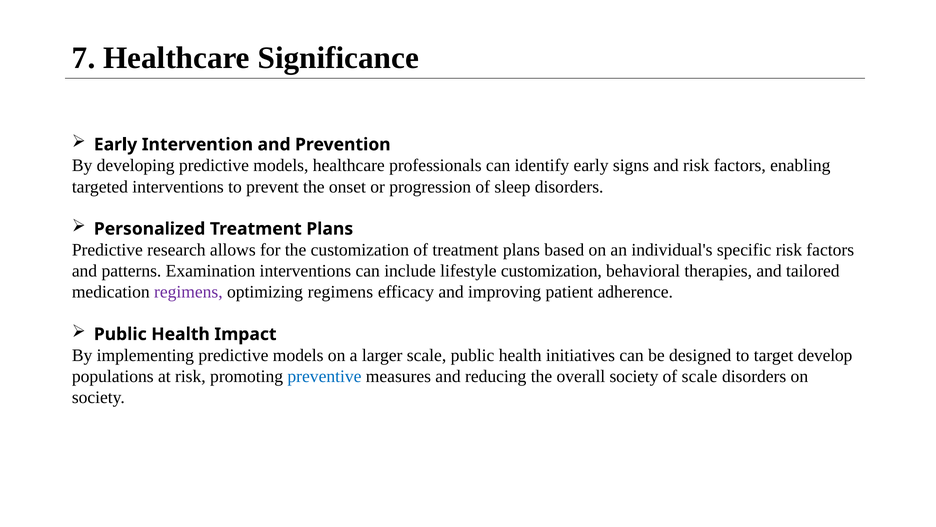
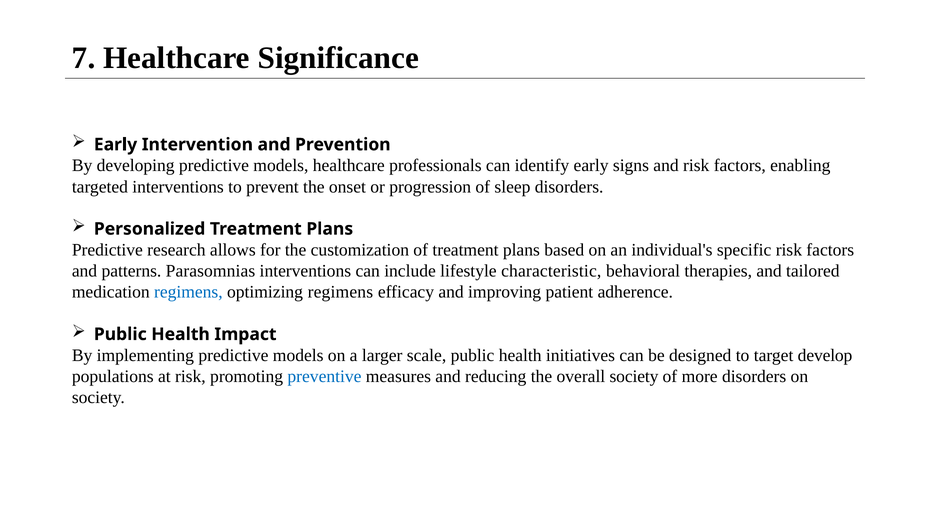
Examination: Examination -> Parasomnias (210, 271)
lifestyle customization: customization -> characteristic (551, 271)
regimens colour: purple -> blue (188, 292)
of scale: scale -> more (700, 376)
